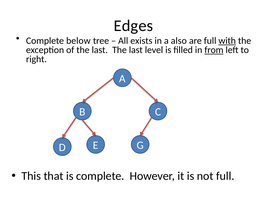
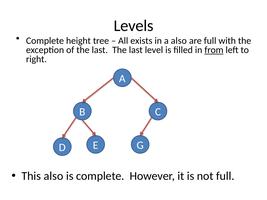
Edges: Edges -> Levels (134, 26)
below: below -> height (78, 41)
with underline: present -> none (227, 41)
This that: that -> also (53, 176)
